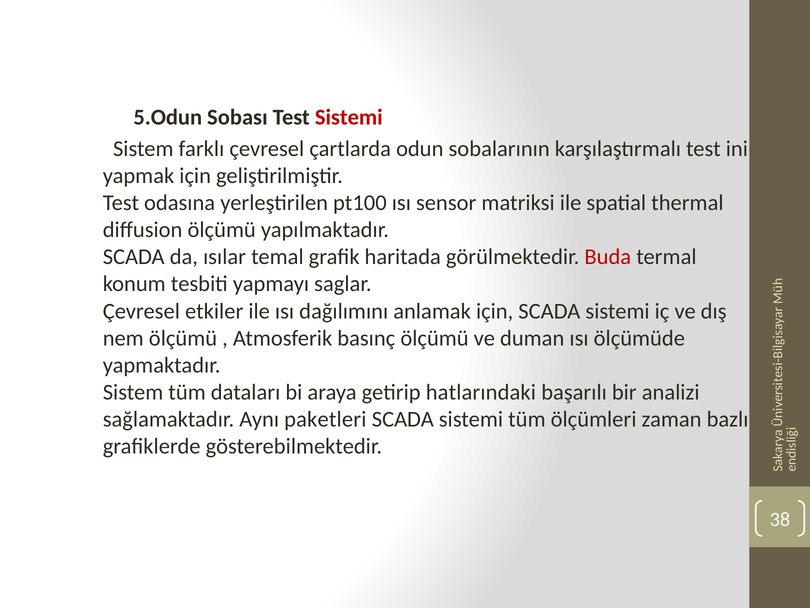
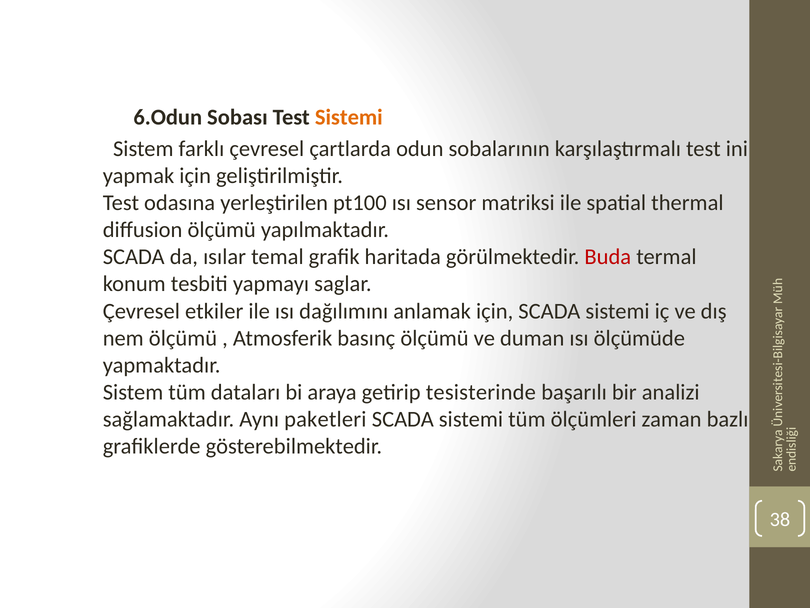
5.Odun: 5.Odun -> 6.Odun (168, 117)
Sistemi colour: red -> orange (349, 117)
hatlarındaki: hatlarındaki -> tesisterinde (481, 392)
